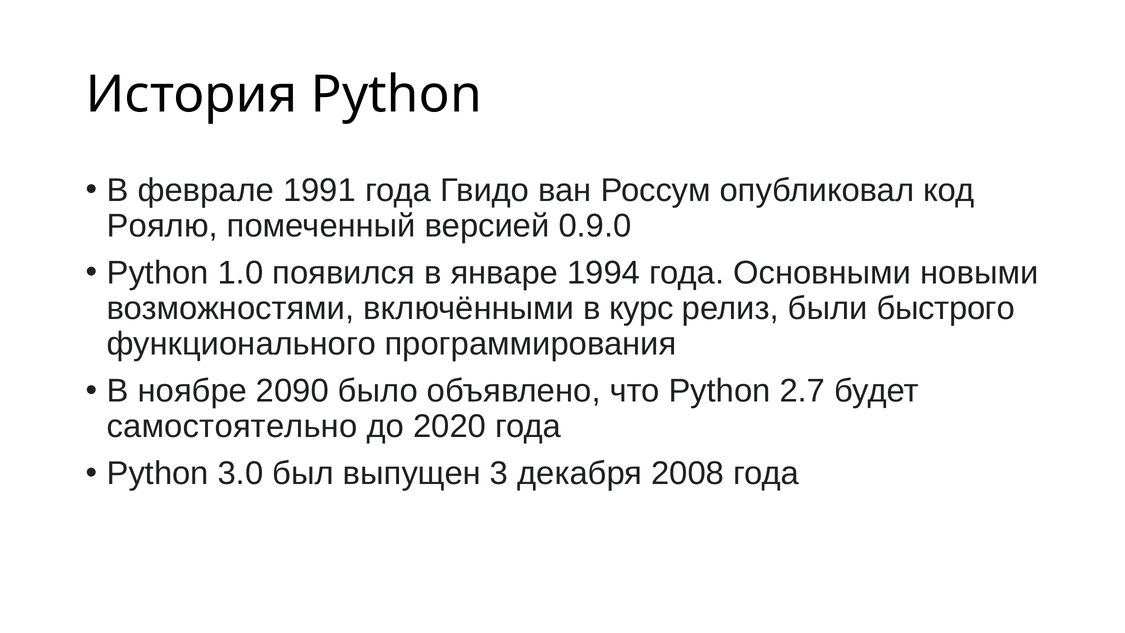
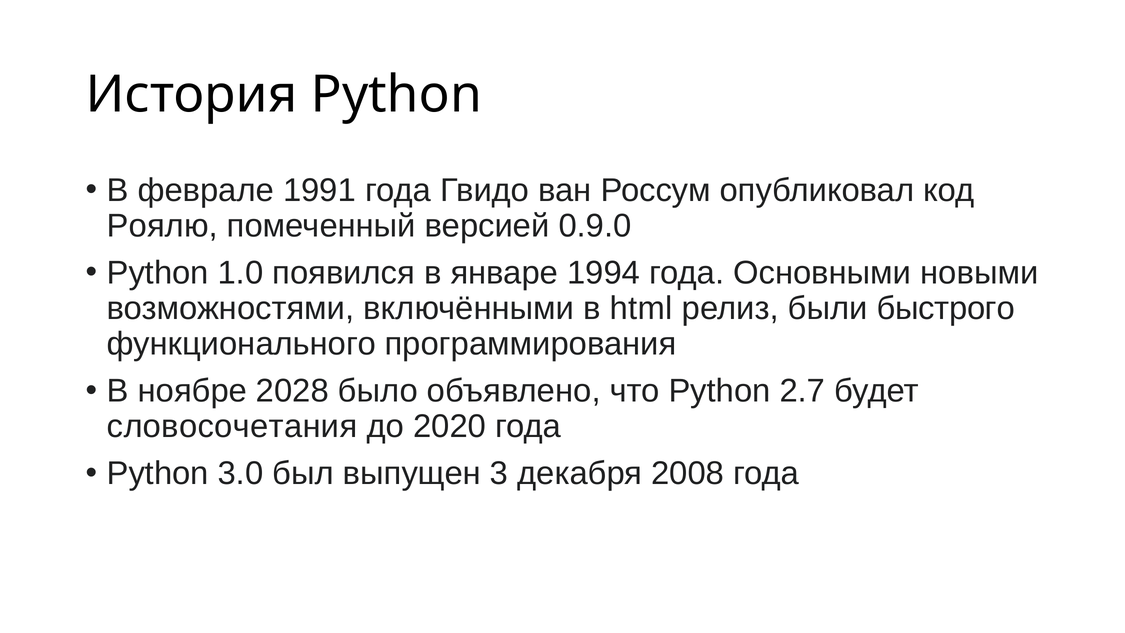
курс: курс -> html (641, 308)
2090: 2090 -> 2028 (292, 391)
самостоятельно: самостоятельно -> словосочетания (232, 426)
